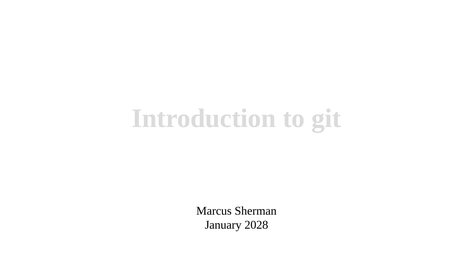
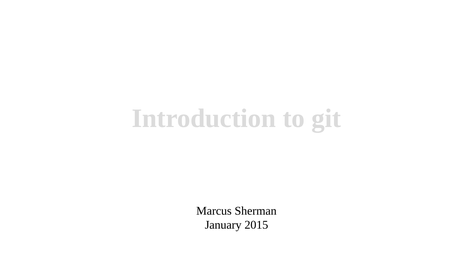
2028: 2028 -> 2015 (256, 225)
